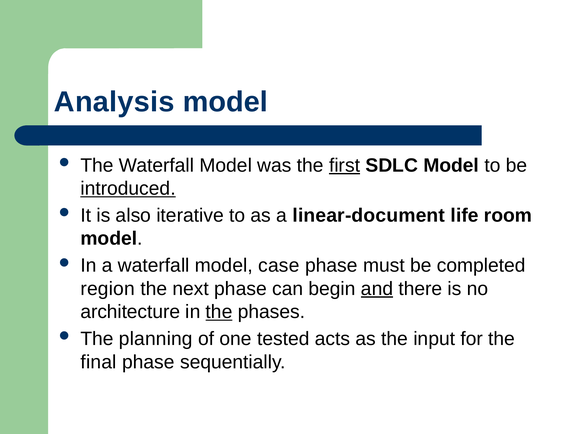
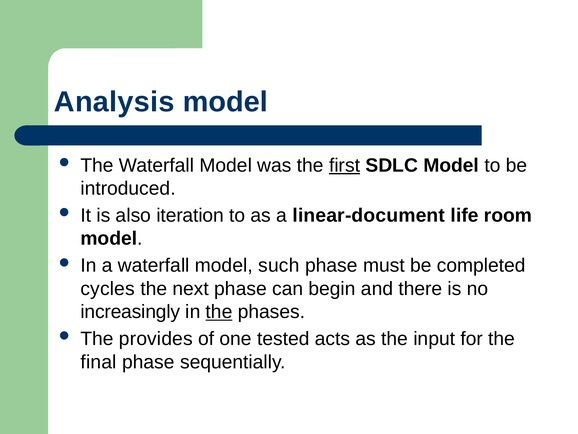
introduced underline: present -> none (128, 188)
iterative: iterative -> iteration (190, 215)
case: case -> such (279, 265)
region: region -> cycles (108, 288)
and underline: present -> none (377, 288)
architecture: architecture -> increasingly (130, 312)
planning: planning -> provides (156, 339)
